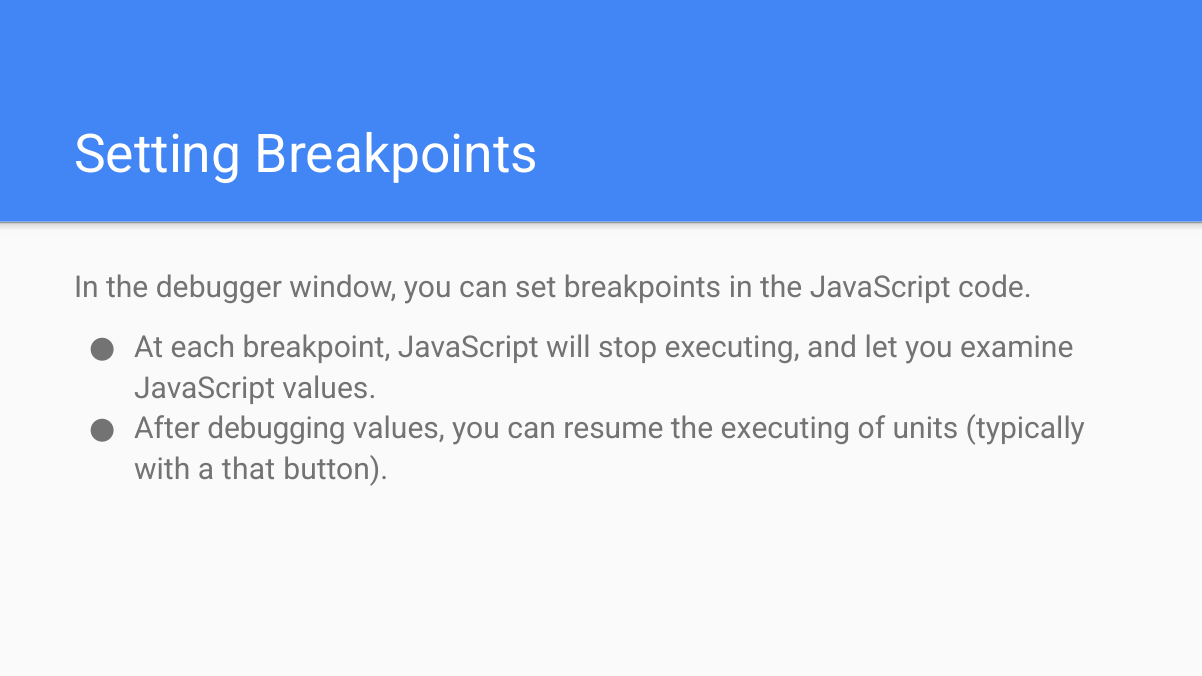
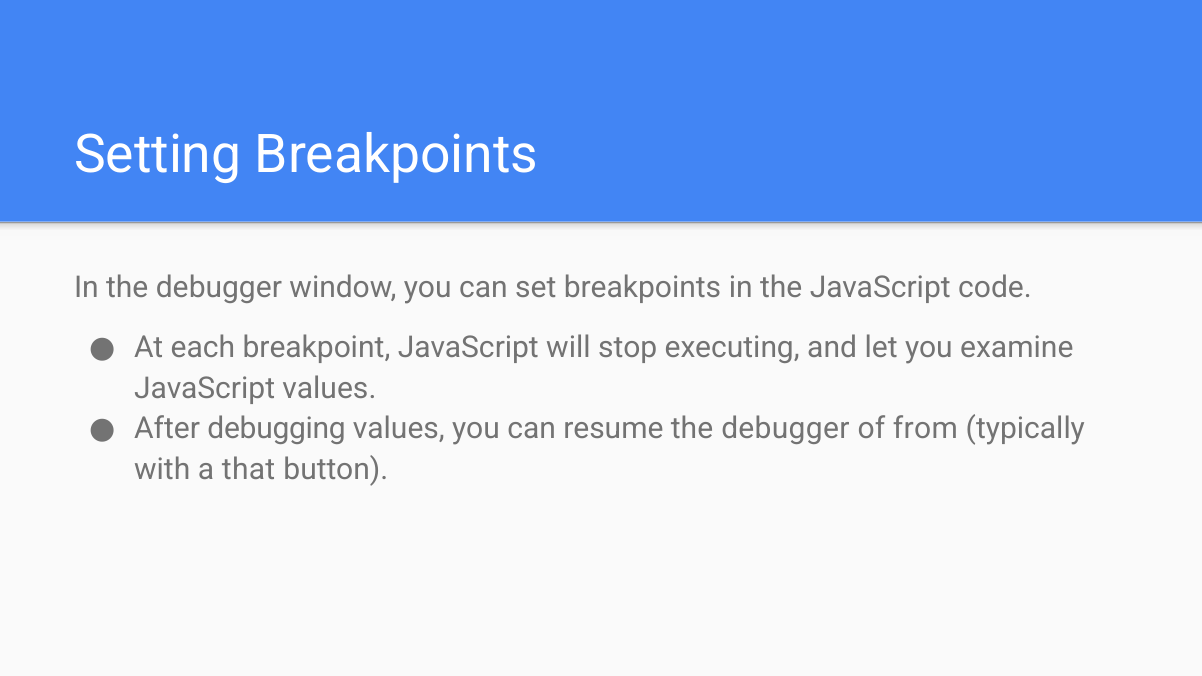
resume the executing: executing -> debugger (785, 429)
units: units -> from (925, 429)
